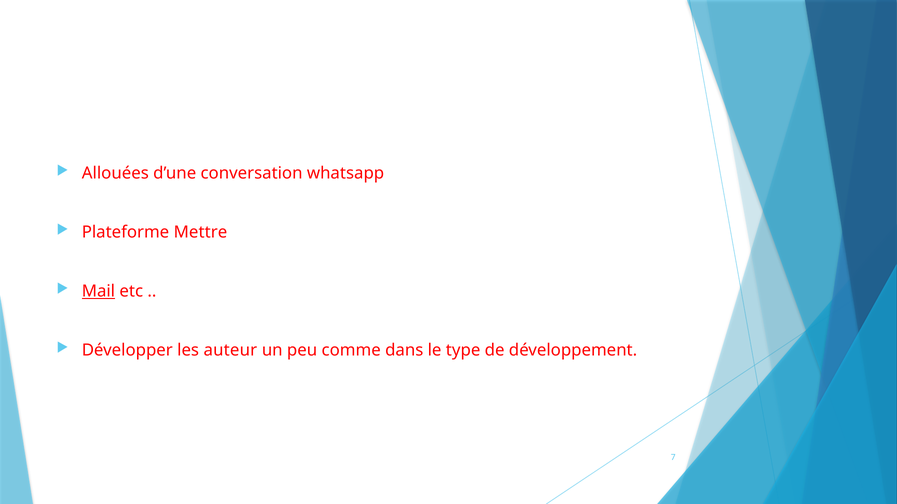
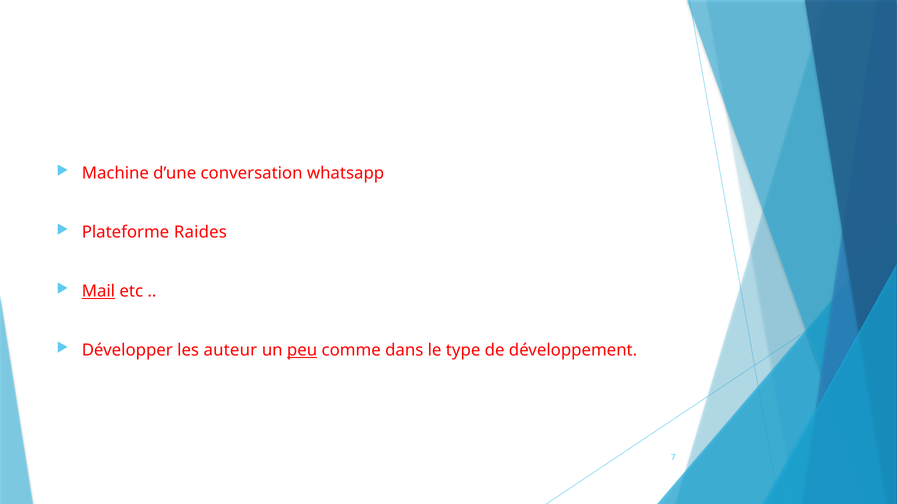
Allouées: Allouées -> Machine (115, 174)
Mettre: Mettre -> Raides (200, 233)
peu underline: none -> present (302, 351)
